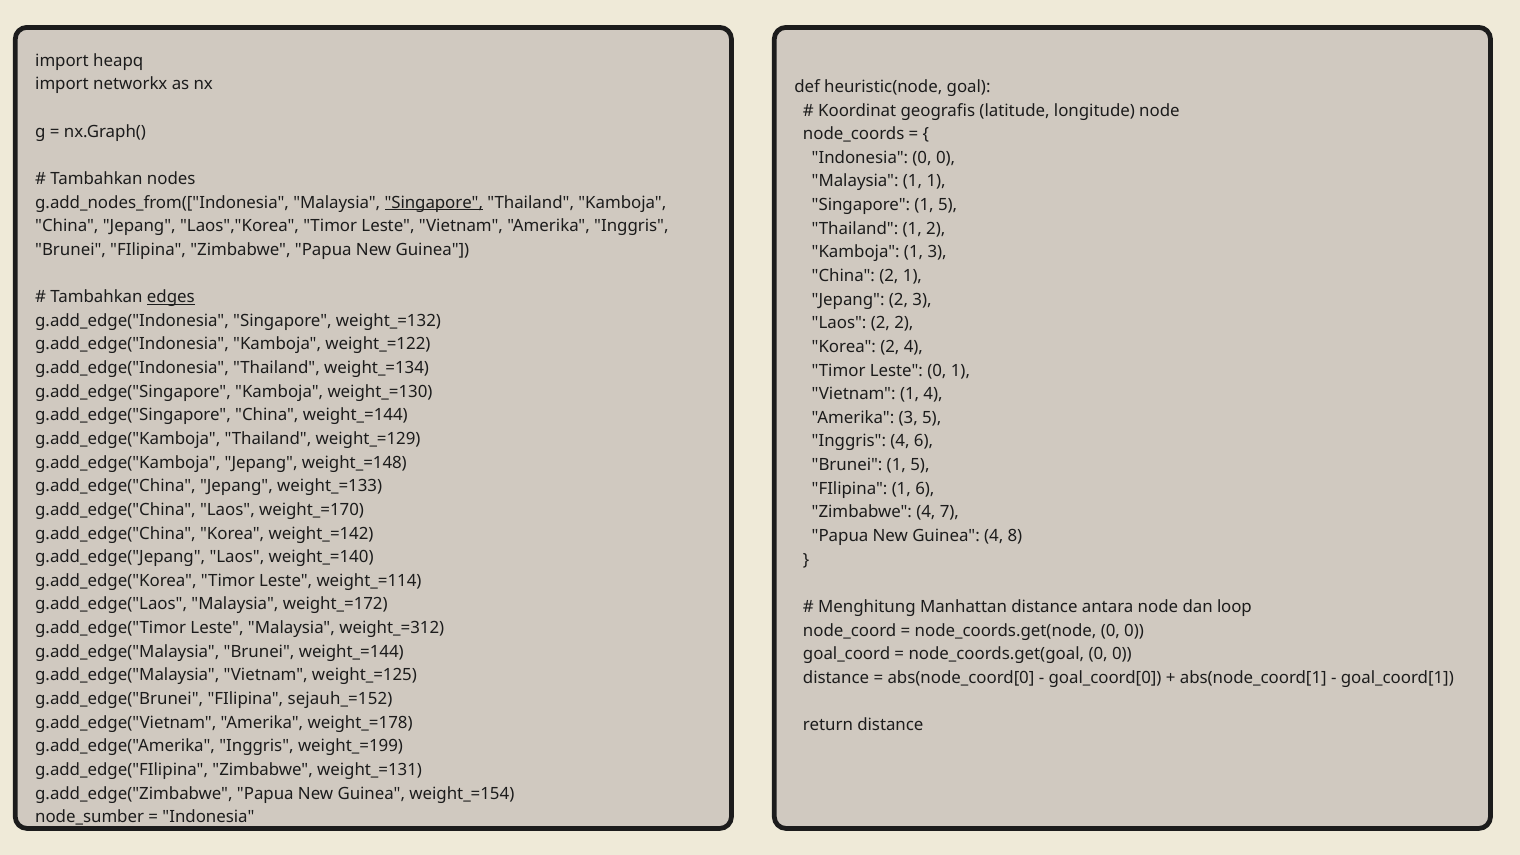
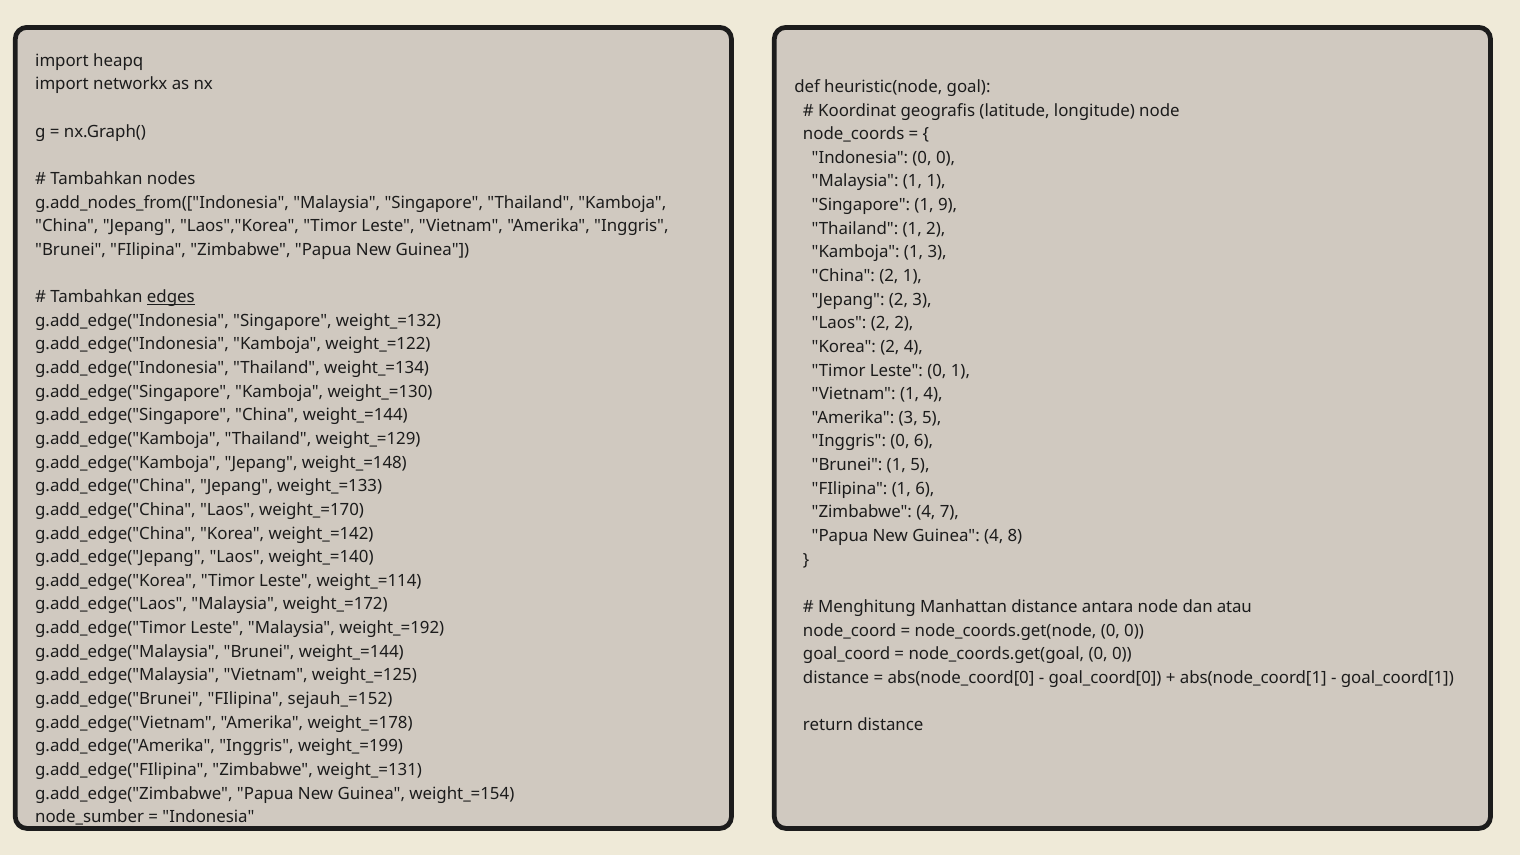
Singapore underline: present -> none (434, 203)
Singapore 1 5: 5 -> 9 (948, 205)
Inggris 4: 4 -> 0 (900, 441)
loop: loop -> atau (1234, 607)
weight_=312: weight_=312 -> weight_=192 (392, 628)
